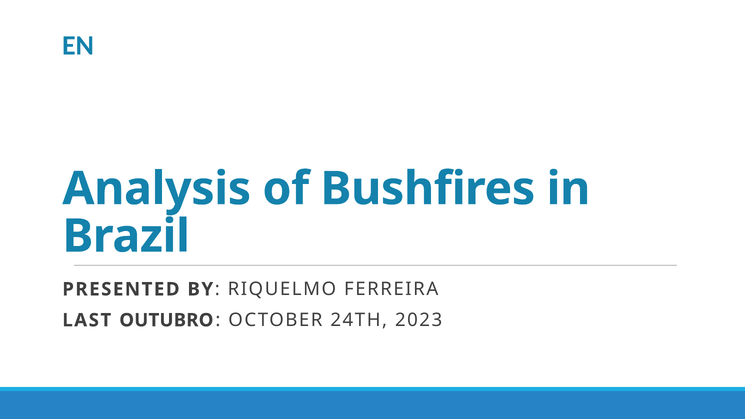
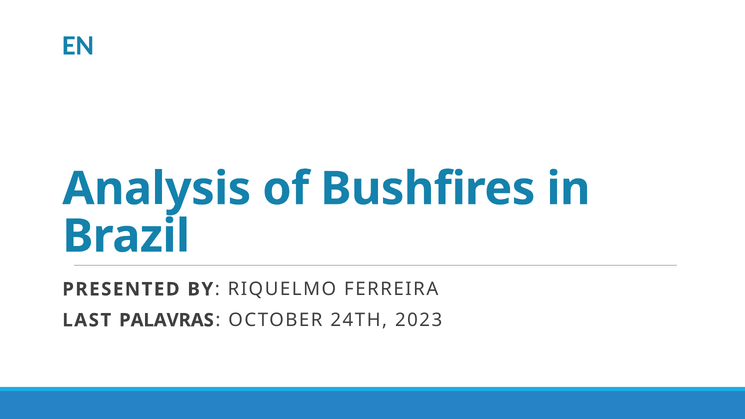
OUTUBRO: OUTUBRO -> PALAVRAS (166, 320)
